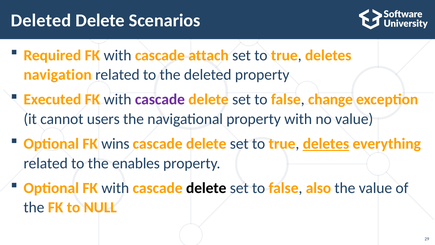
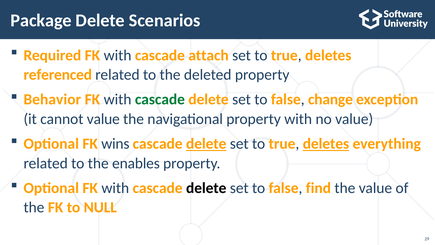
Deleted: Deleted -> Package (41, 21)
navigation: navigation -> referenced (58, 75)
Executed: Executed -> Behavior (52, 99)
cascade colour: purple -> green (160, 99)
cannot users: users -> value (103, 119)
delete underline: none -> present (206, 144)
also: also -> find (318, 188)
